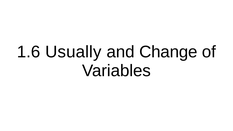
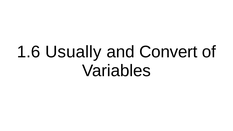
Change: Change -> Convert (168, 52)
